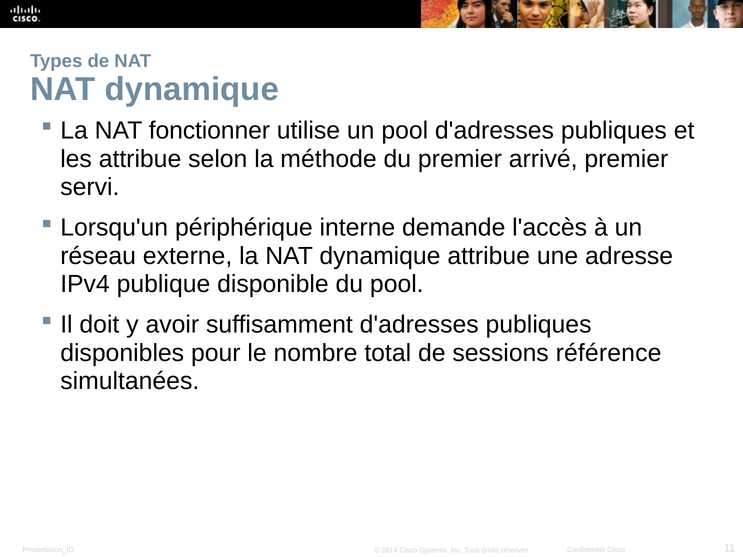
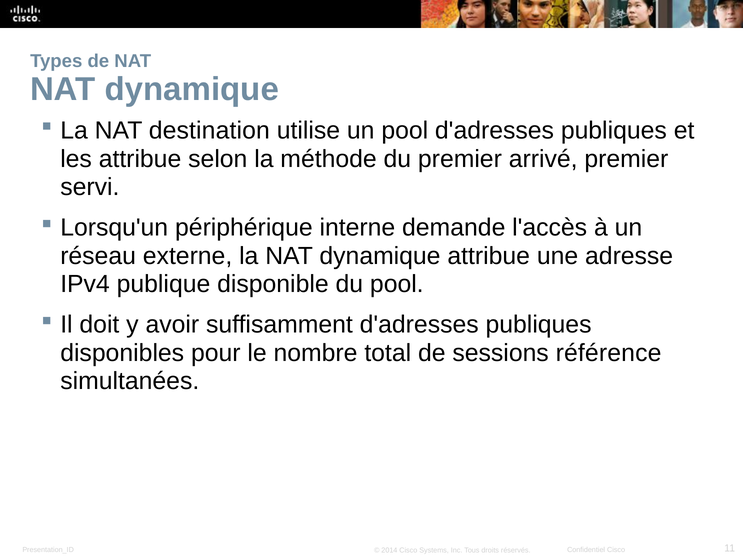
fonctionner: fonctionner -> destination (209, 131)
